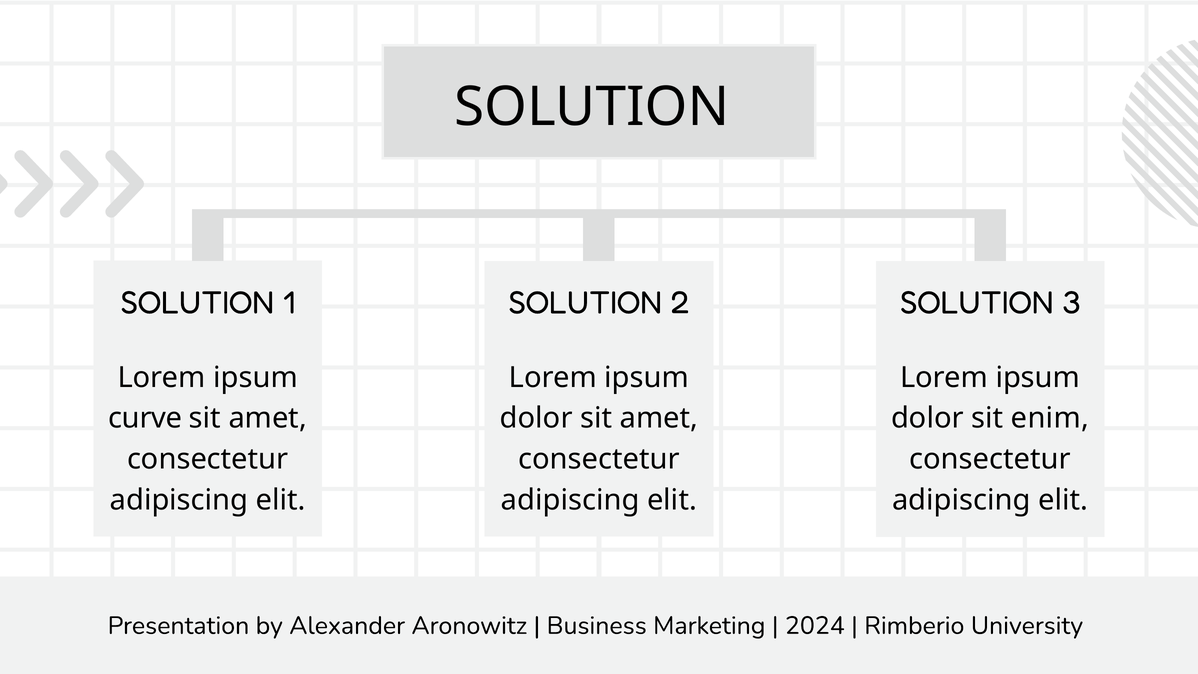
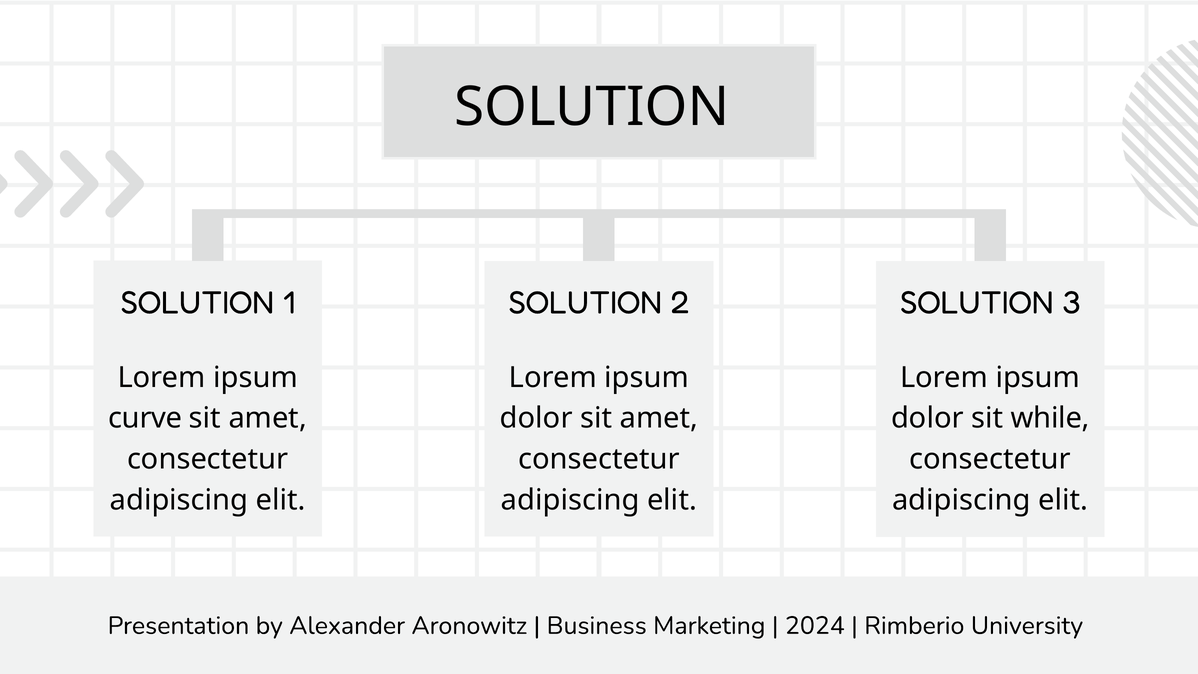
enim: enim -> while (1050, 418)
